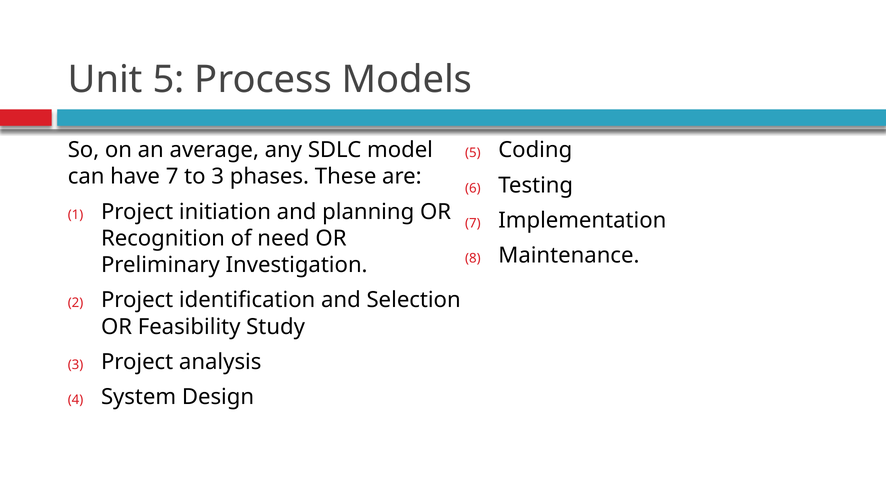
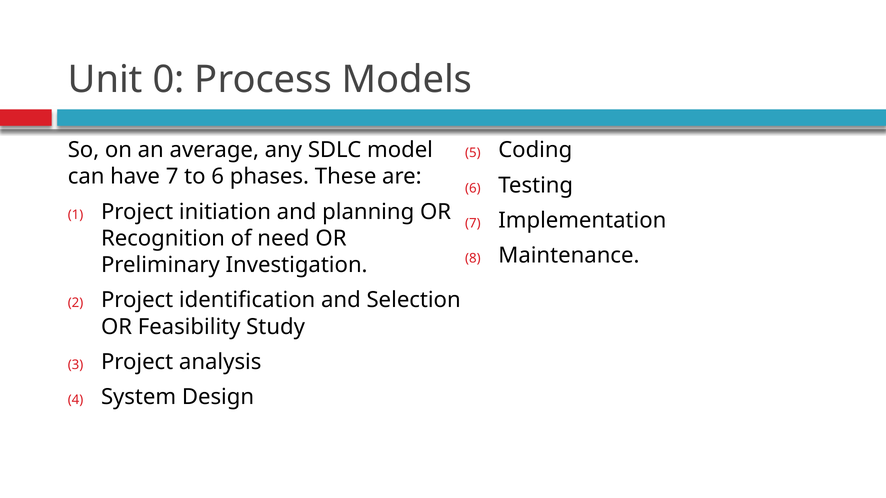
Unit 5: 5 -> 0 (169, 80)
to 3: 3 -> 6 (218, 177)
